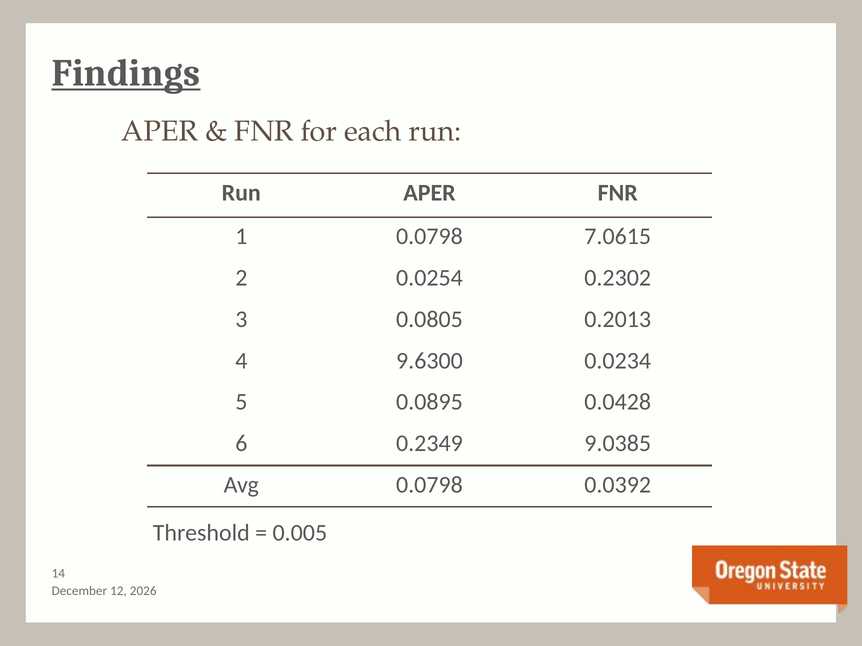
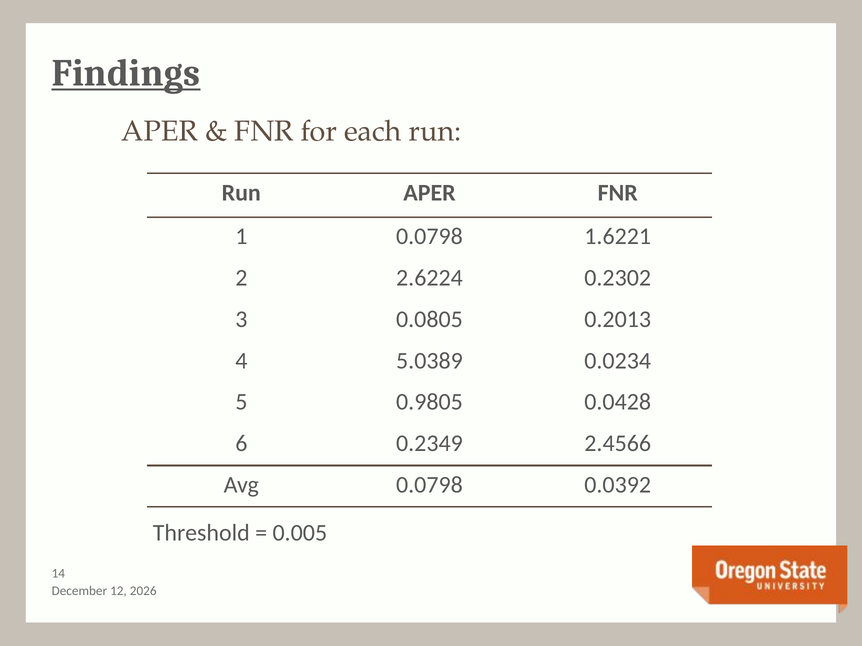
7.0615: 7.0615 -> 1.6221 (618, 237)
0.0254: 0.0254 -> 2.6224 (429, 278)
9.6300: 9.6300 -> 5.0389 (429, 361)
0.0895: 0.0895 -> 0.9805 (429, 402)
9.0385: 9.0385 -> 2.4566 (618, 444)
